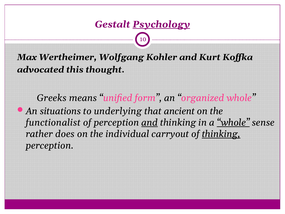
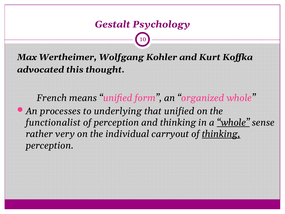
Psychology underline: present -> none (161, 24)
Greeks: Greeks -> French (52, 98)
situations: situations -> processes (60, 111)
that ancient: ancient -> unified (179, 111)
and underline: present -> none (150, 122)
does: does -> very (65, 134)
